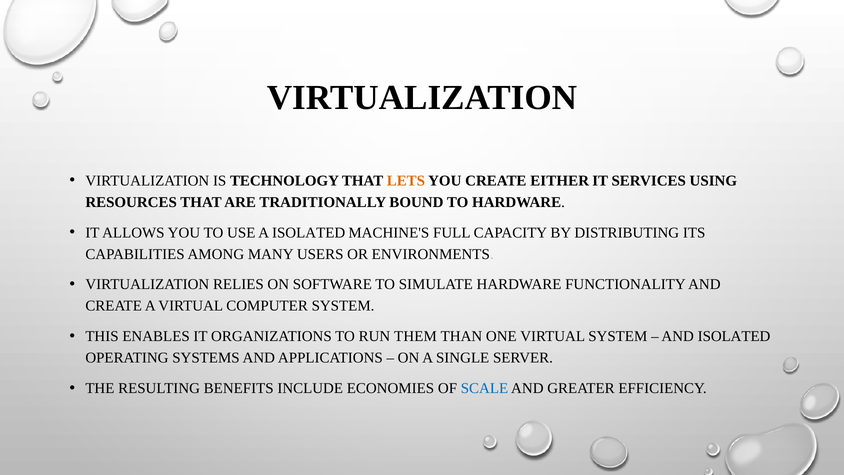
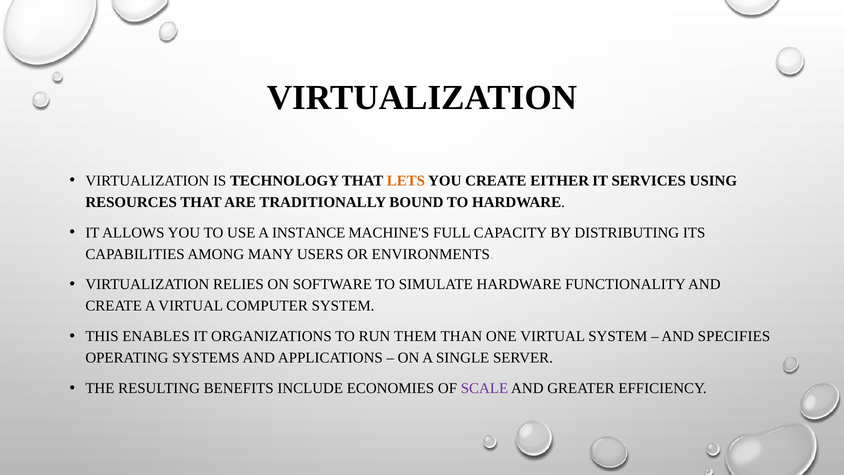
A ISOLATED: ISOLATED -> INSTANCE (309, 232)
AND ISOLATED: ISOLATED -> SPECIFIES (734, 336)
SCALE colour: blue -> purple (484, 388)
